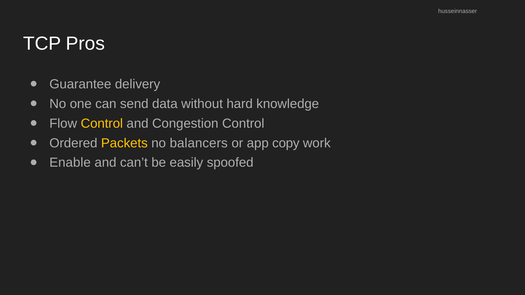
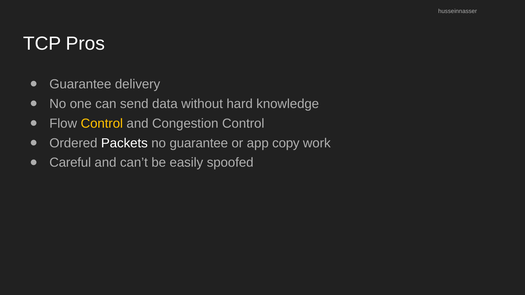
Packets colour: yellow -> white (124, 143)
no balancers: balancers -> guarantee (199, 143)
Enable: Enable -> Careful (70, 163)
